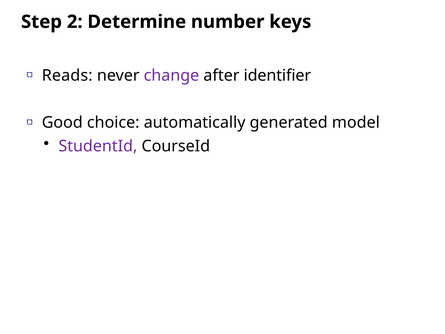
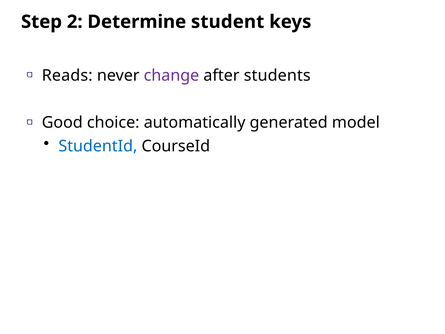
number: number -> student (228, 22)
identifier: identifier -> students (277, 75)
StudentId colour: purple -> blue (98, 146)
